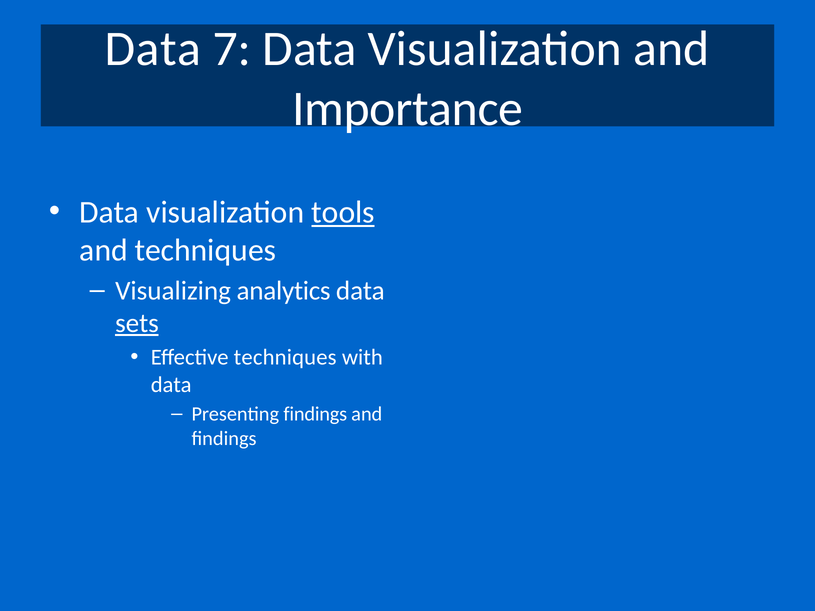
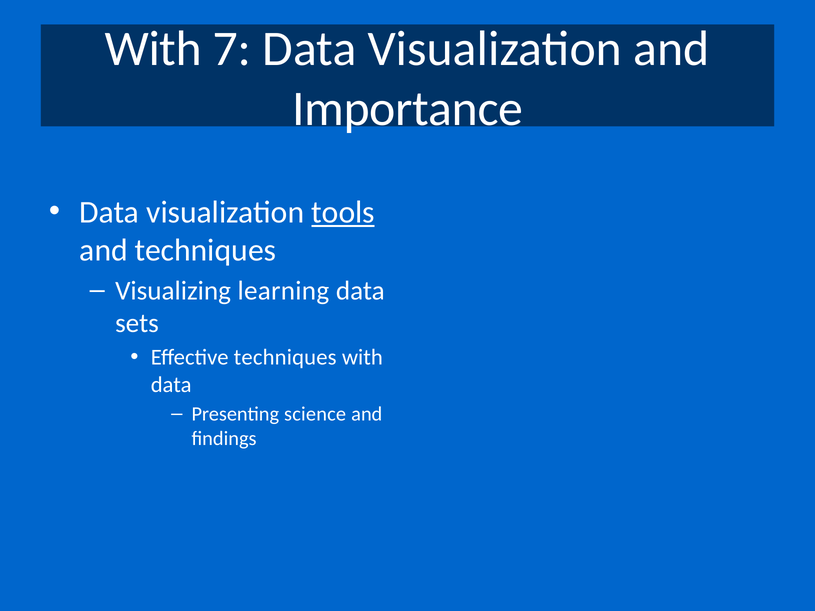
Data: Data -> With (153, 49)
analytics: analytics -> learning (283, 291)
sets underline: present -> none (137, 323)
Presenting findings: findings -> science (315, 414)
